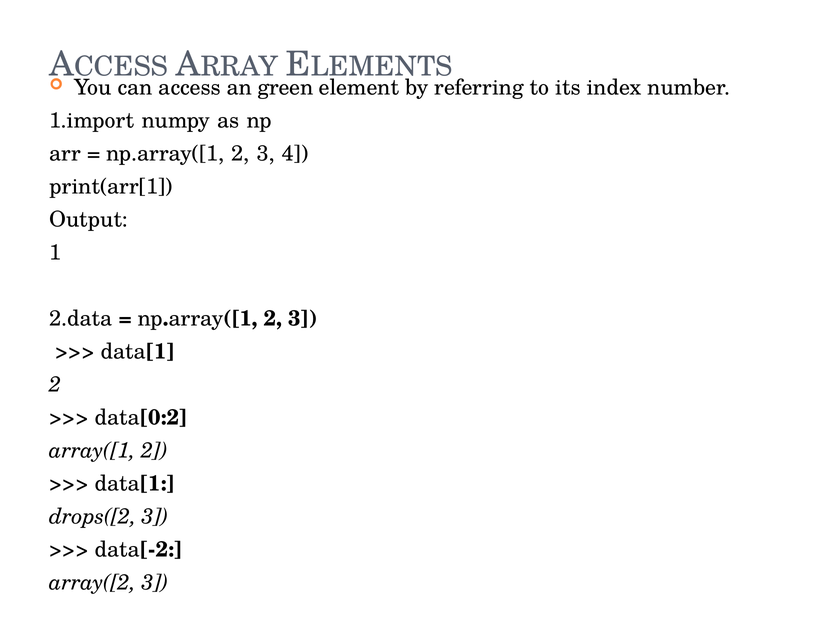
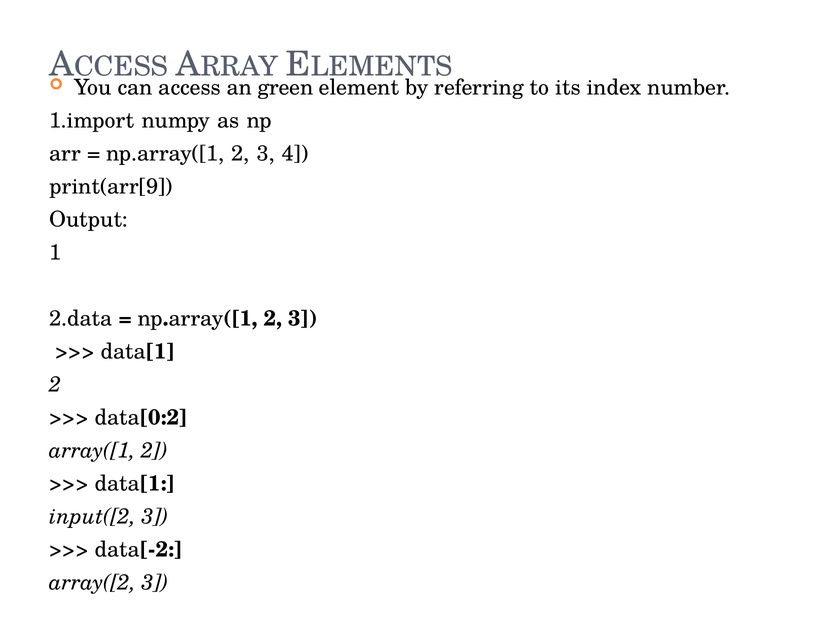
print(arr[1: print(arr[1 -> print(arr[9 (111, 186)
drops([2: drops([2 -> input([2 (93, 516)
